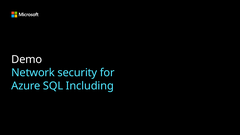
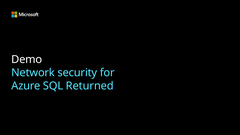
Including: Including -> Returned (90, 86)
